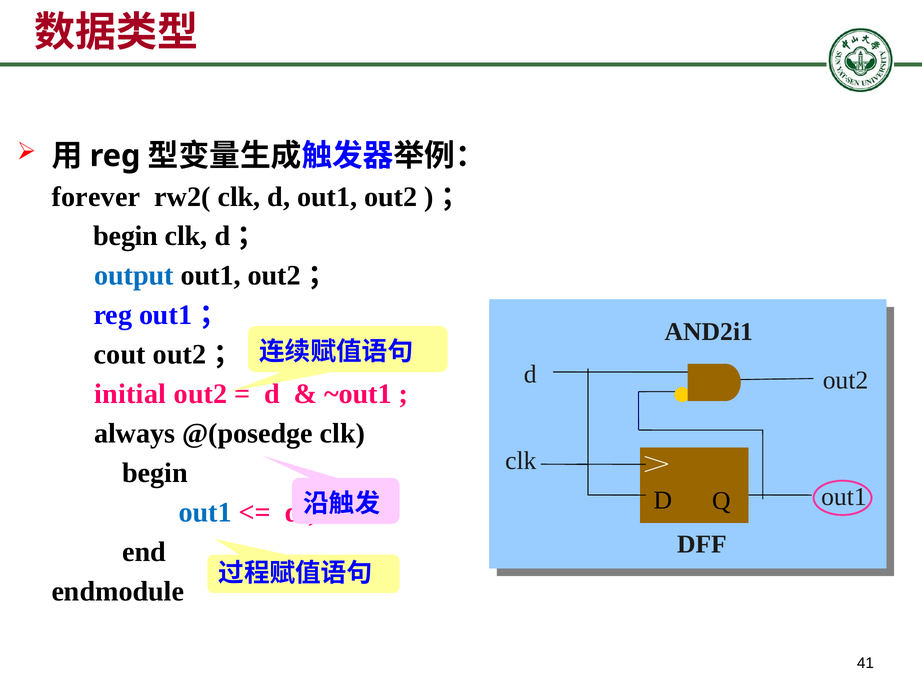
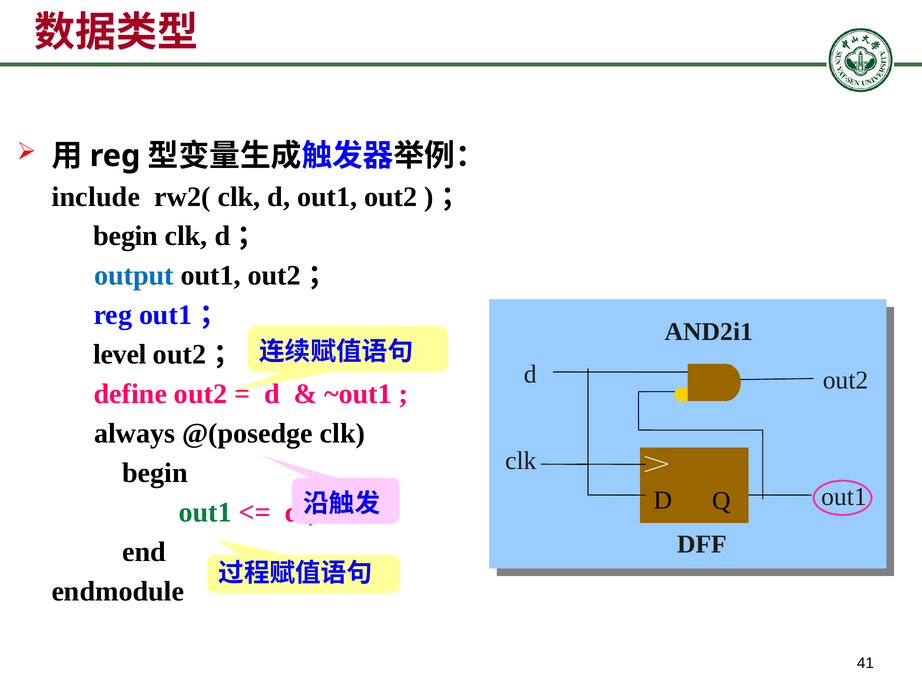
forever: forever -> include (96, 197)
cout: cout -> level (120, 354)
initial: initial -> define (130, 394)
out1 colour: blue -> green (205, 512)
